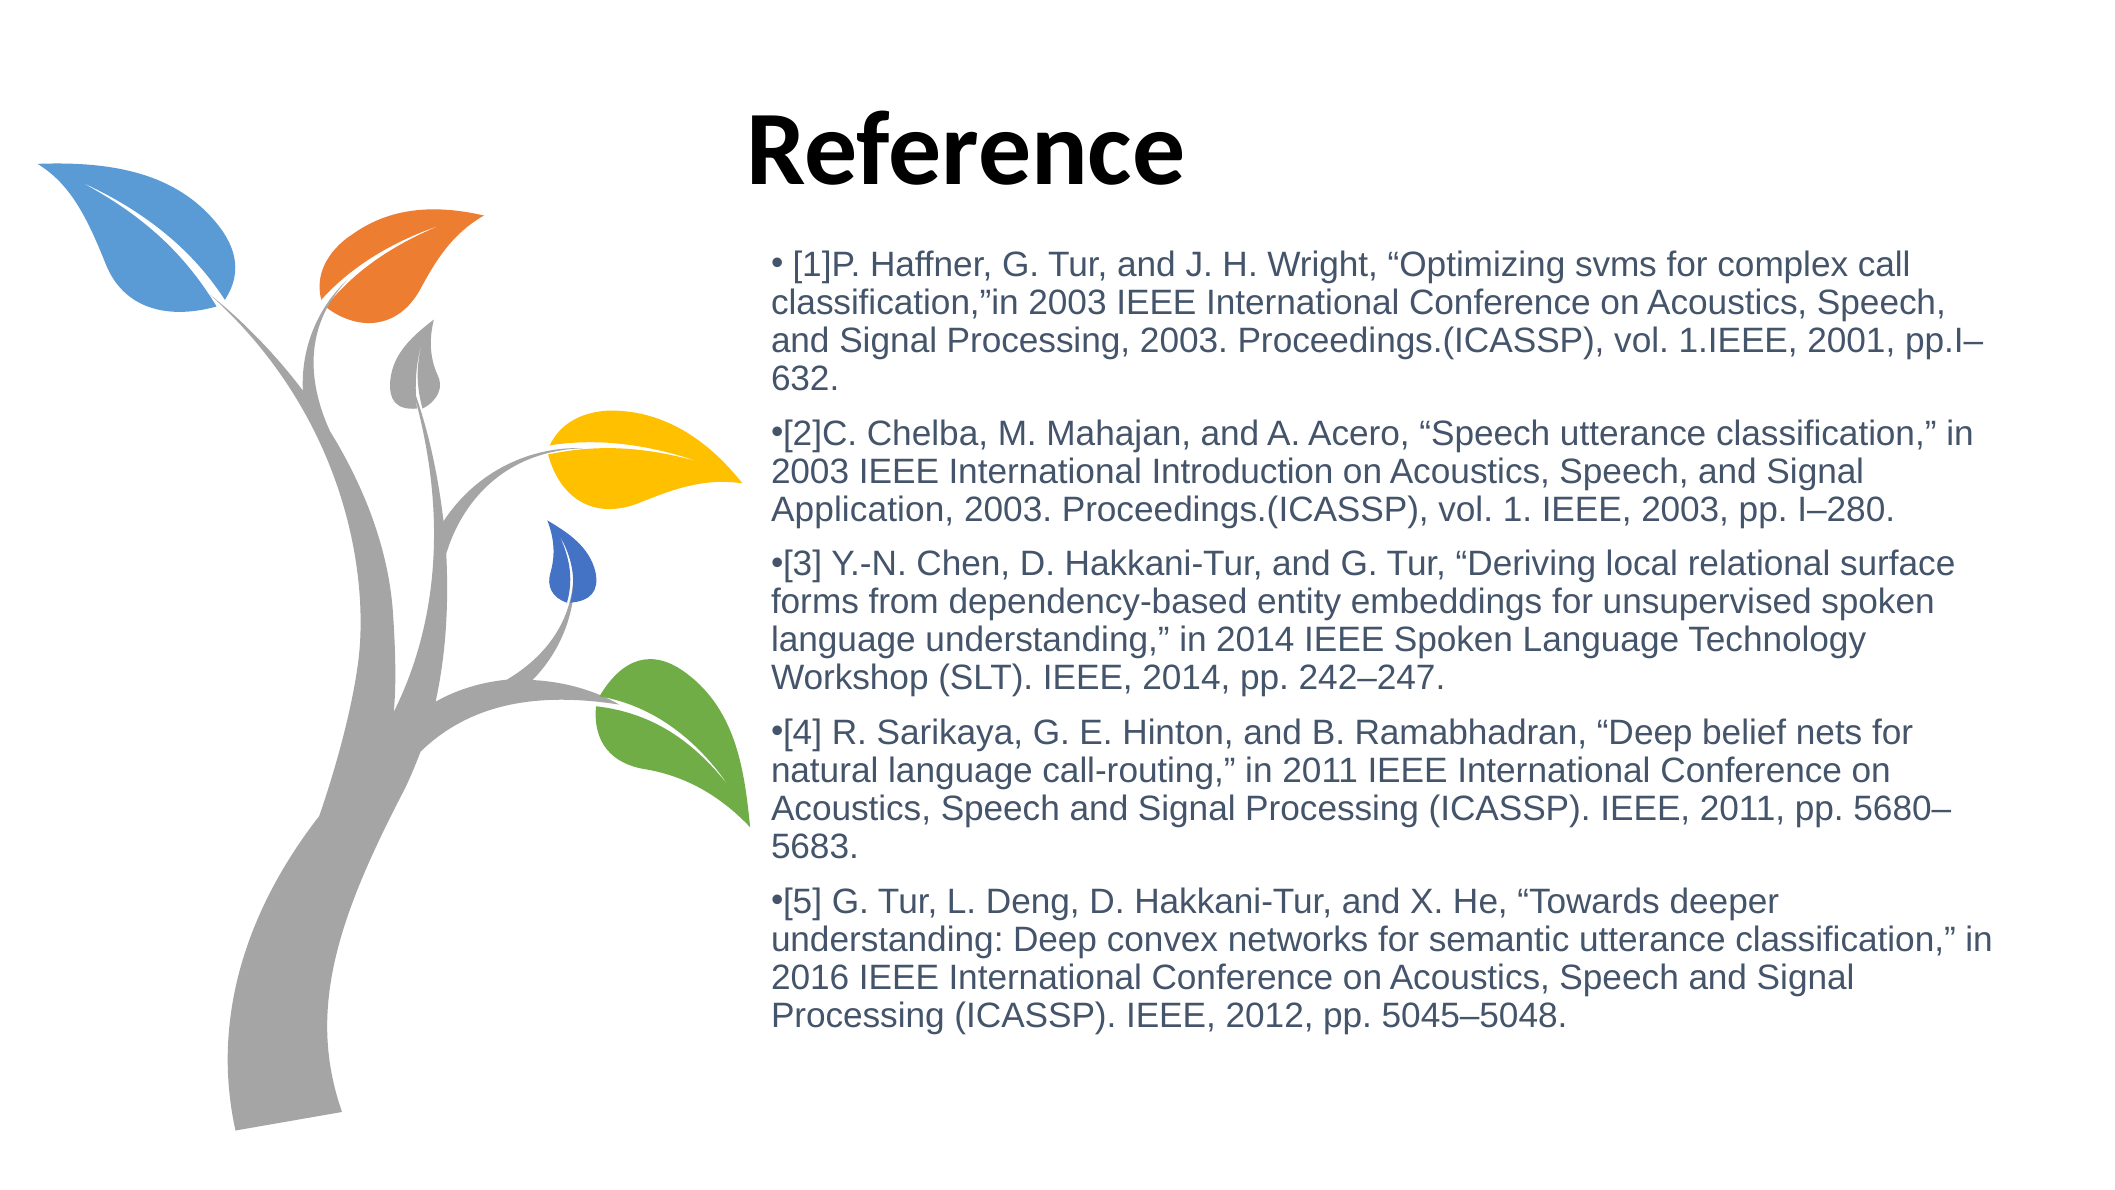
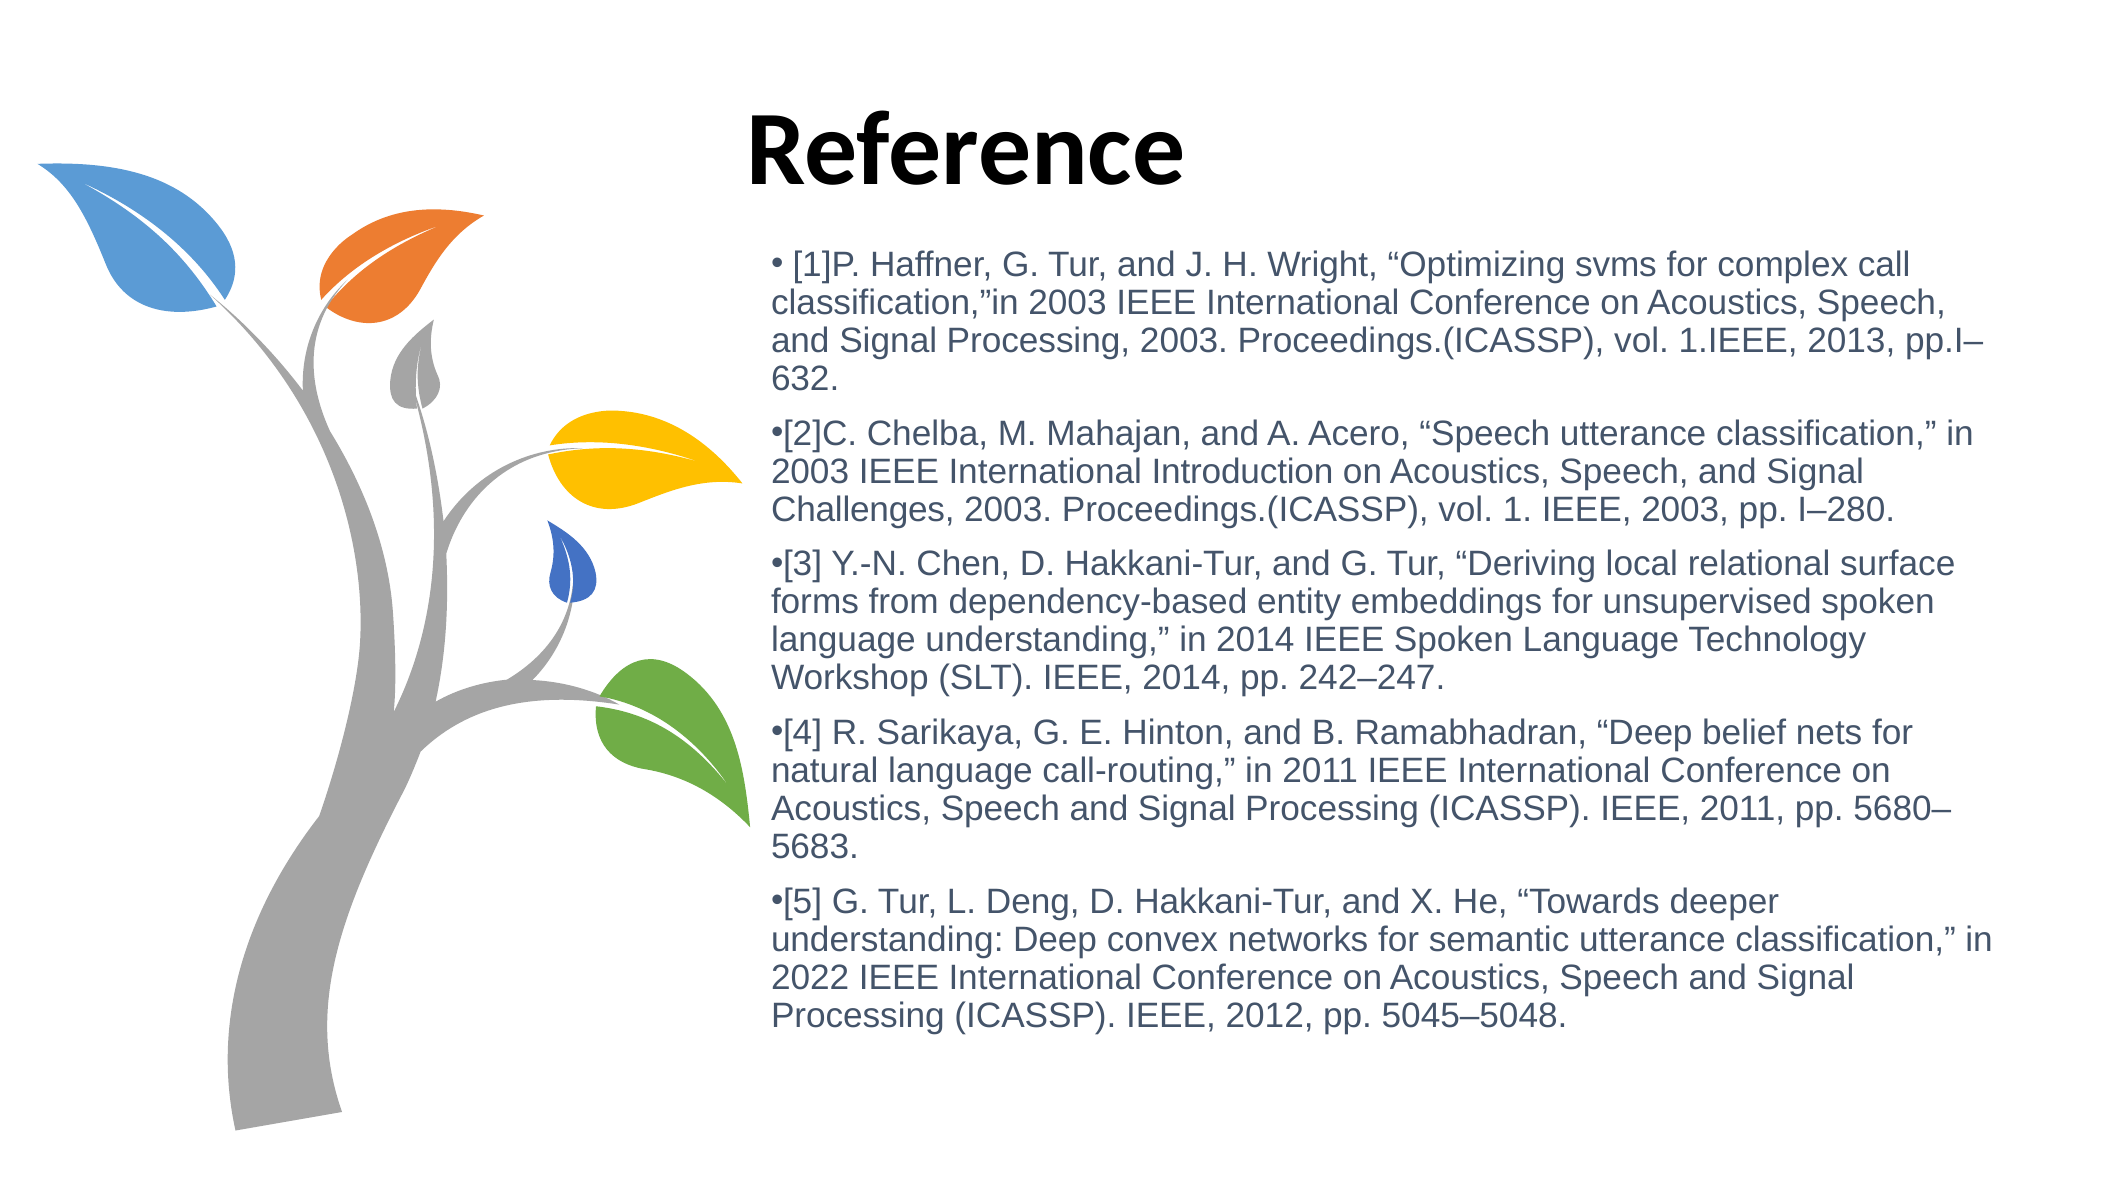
2001: 2001 -> 2013 (1851, 341)
Application: Application -> Challenges (863, 509)
2016: 2016 -> 2022 (810, 977)
